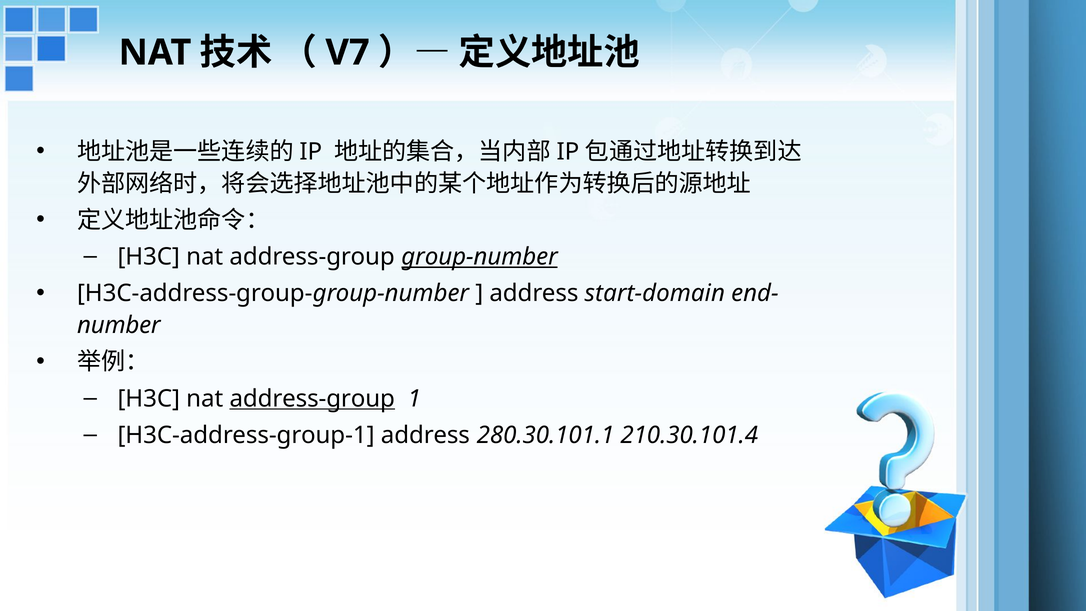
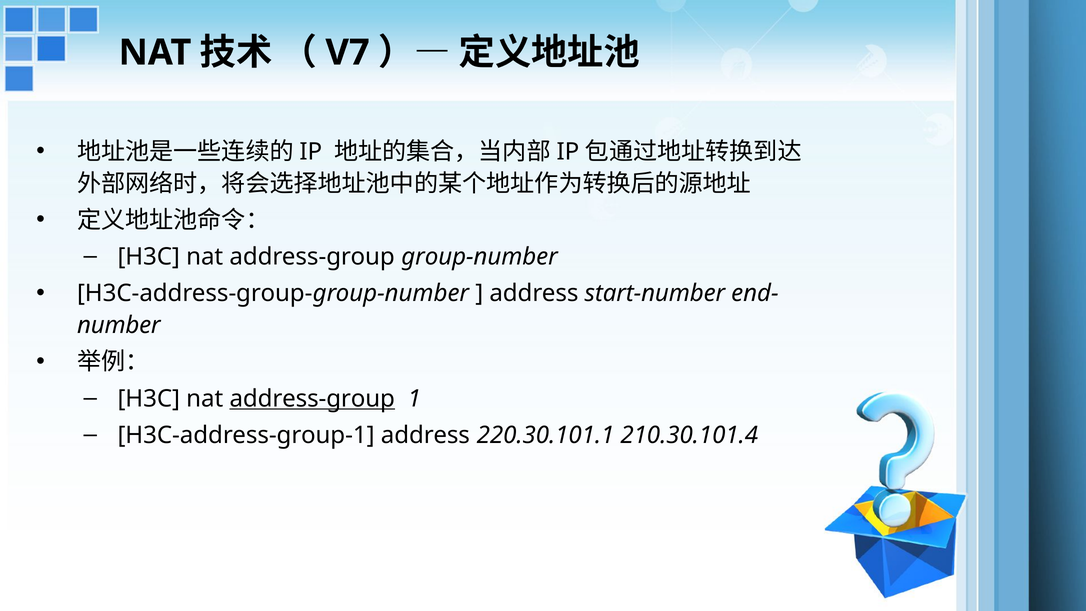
group-number underline: present -> none (480, 257)
start-domain: start-domain -> start-number (655, 293)
280.30.101.1: 280.30.101.1 -> 220.30.101.1 (545, 435)
